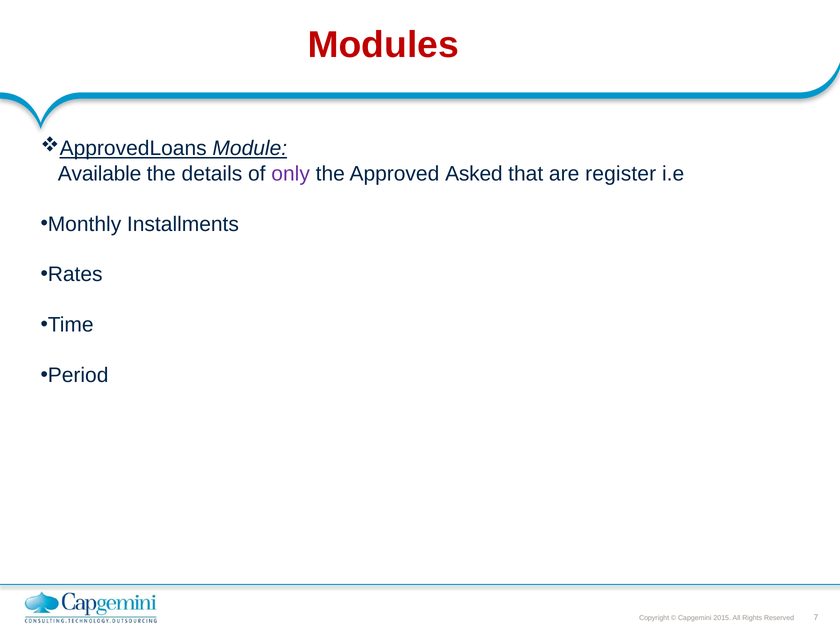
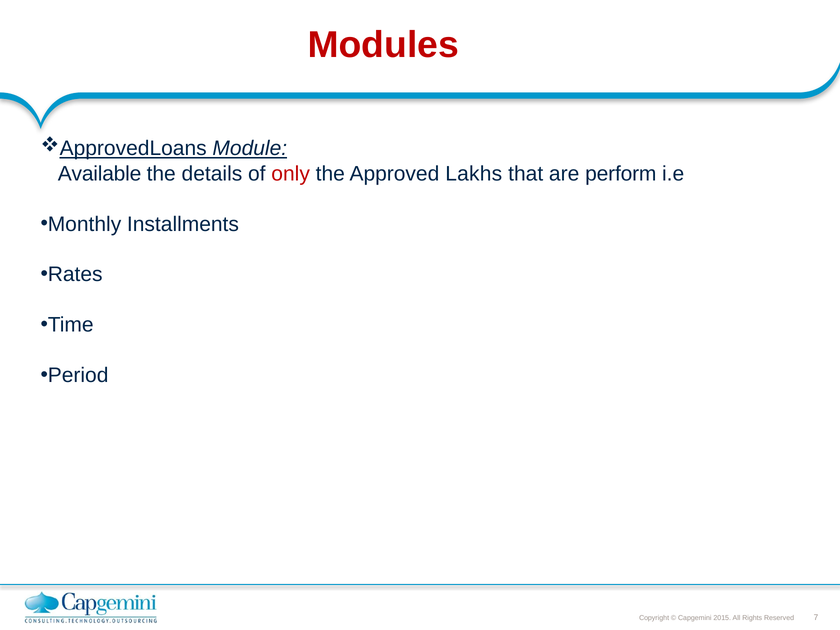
only colour: purple -> red (291, 174)
Asked: Asked -> Lakhs (474, 174)
register: register -> perform (621, 174)
